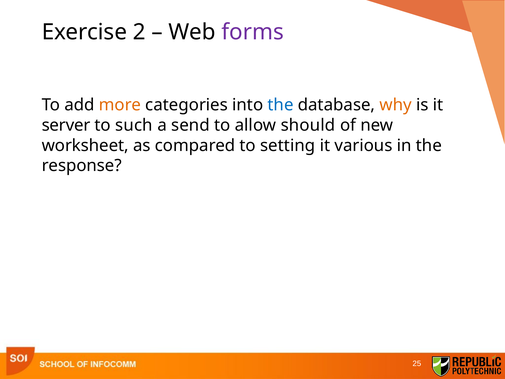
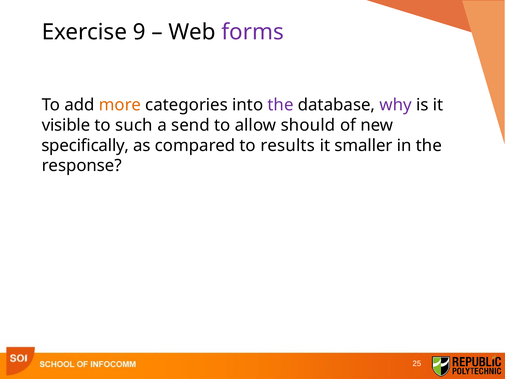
2: 2 -> 9 (139, 32)
the colour: blue -> purple (281, 105)
why colour: orange -> purple (396, 105)
server: server -> visible (66, 125)
worksheet: worksheet -> specifically (85, 145)
setting: setting -> results (288, 145)
various: various -> smaller (364, 145)
